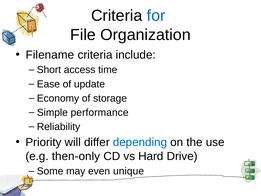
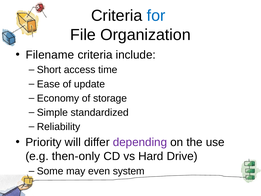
performance: performance -> standardized (100, 112)
depending colour: blue -> purple (140, 142)
unique: unique -> system (129, 171)
